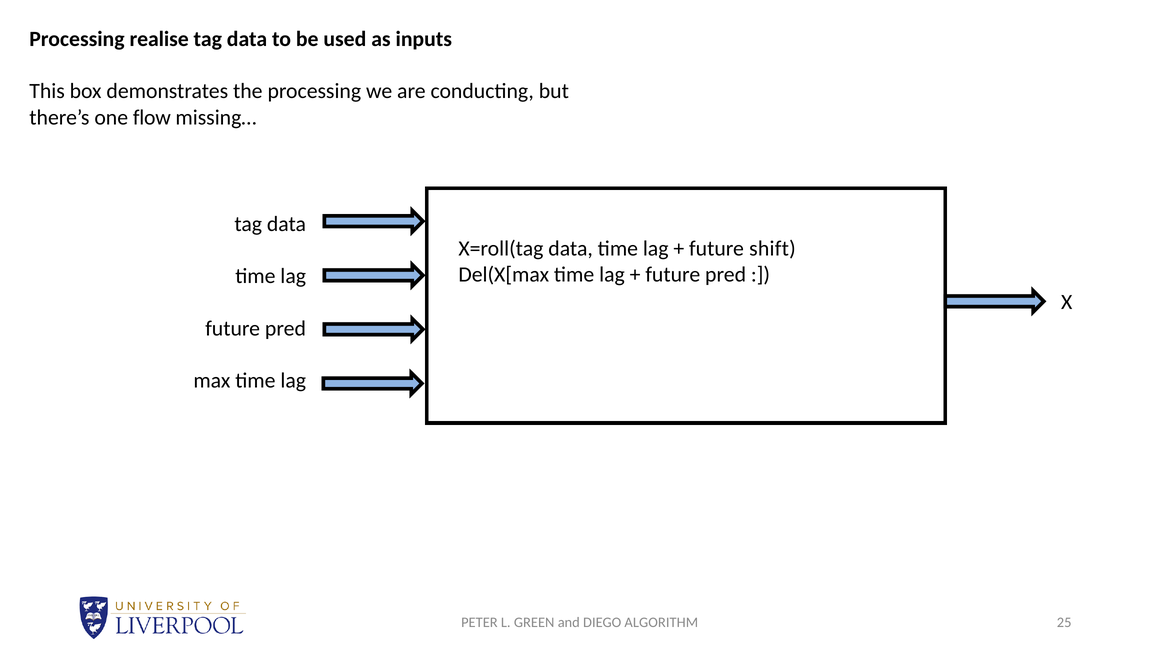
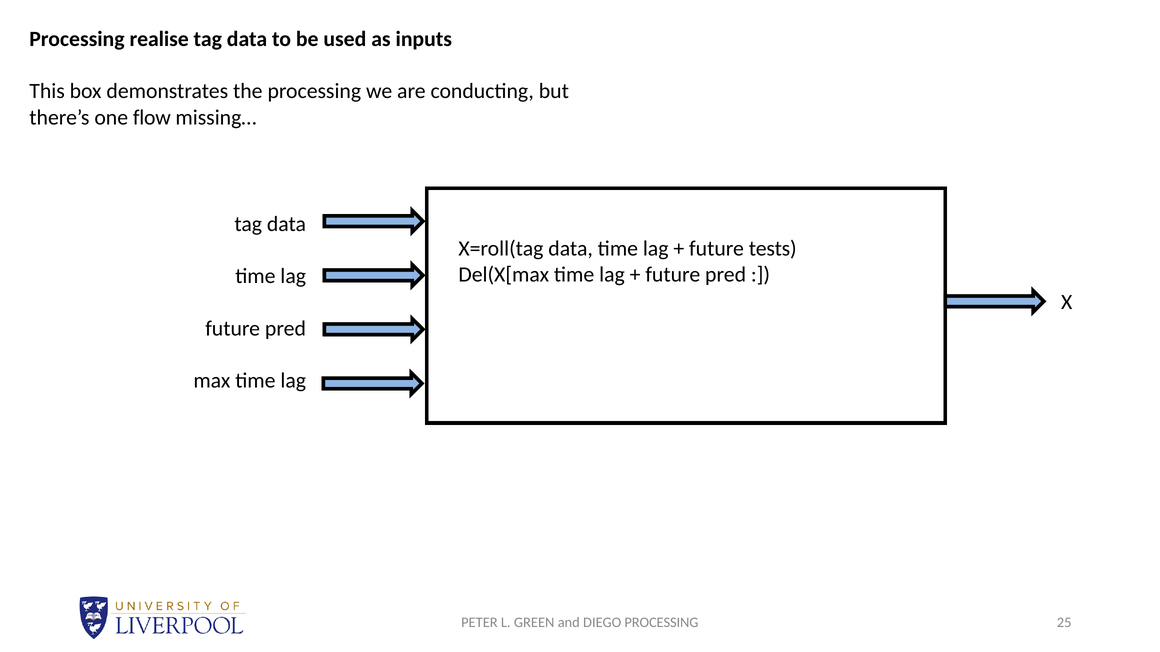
shift: shift -> tests (773, 249)
DIEGO ALGORITHM: ALGORITHM -> PROCESSING (661, 623)
